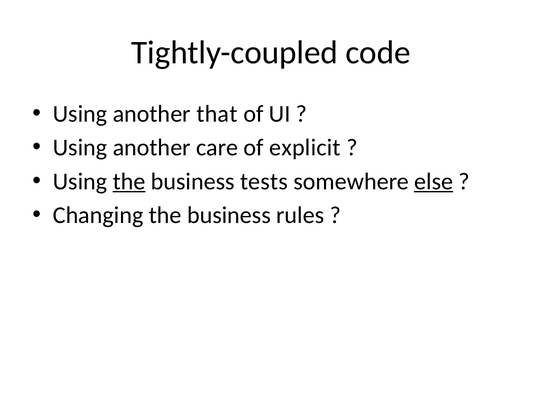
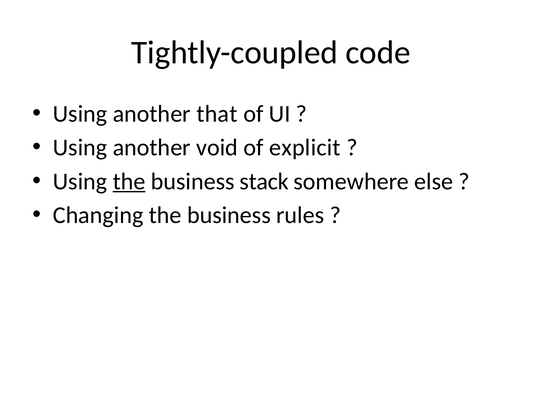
care: care -> void (217, 147)
tests: tests -> stack (264, 181)
else underline: present -> none (434, 181)
